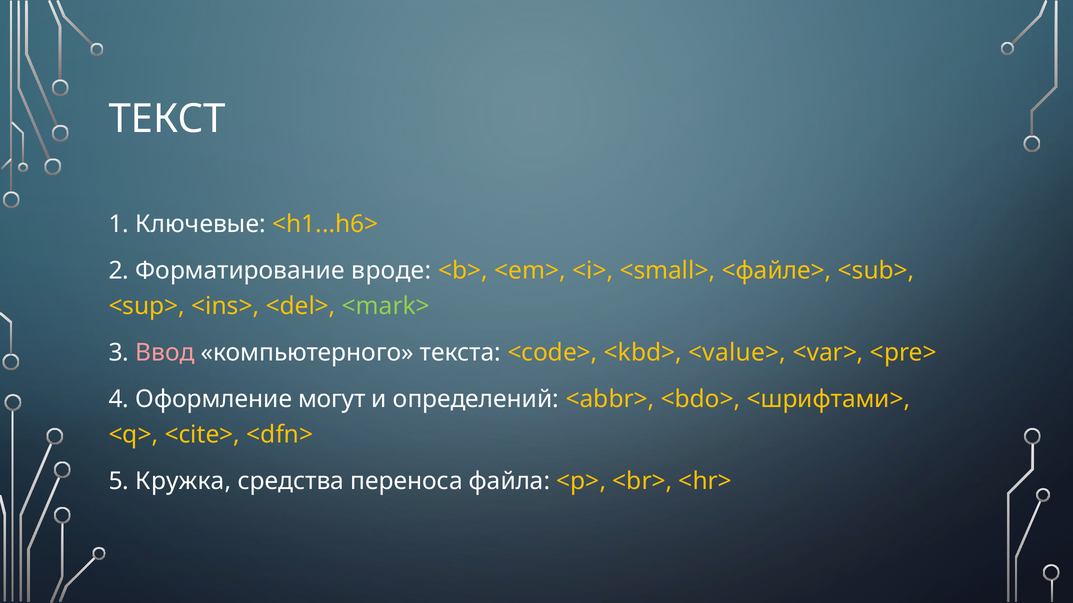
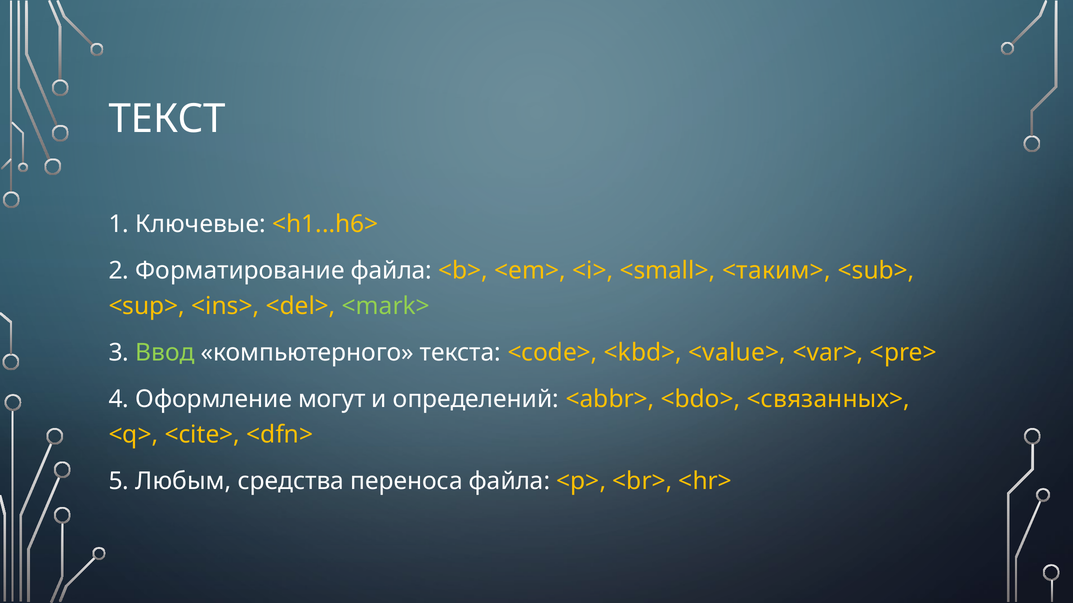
Форматирование вроде: вроде -> файла (392, 271)
<файле>: <файле> -> <таким> (776, 271)
Ввод colour: pink -> light green (165, 353)
<шрифтами>: <шрифтами> -> <связанных> (828, 399)
Кружка: Кружка -> Любым (183, 481)
